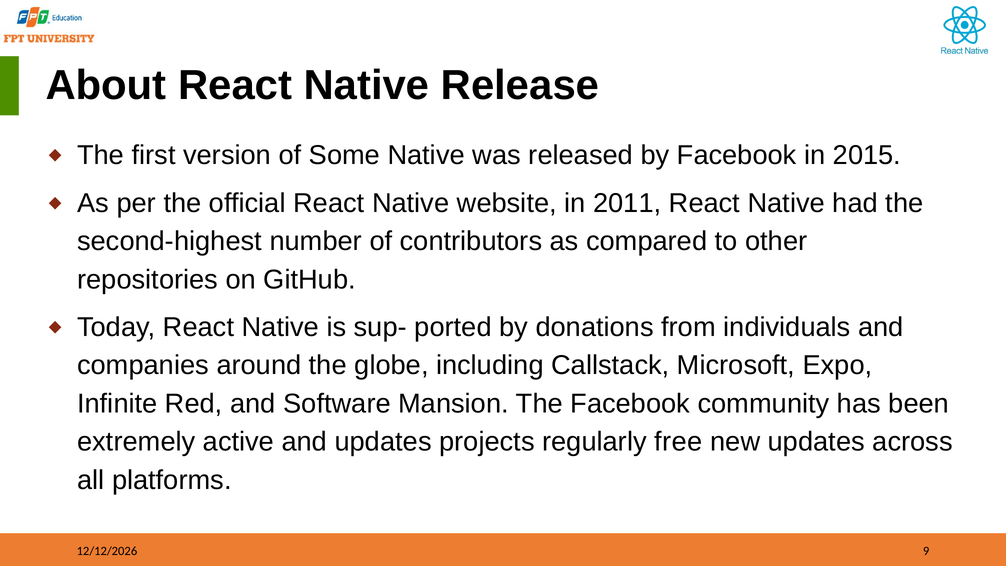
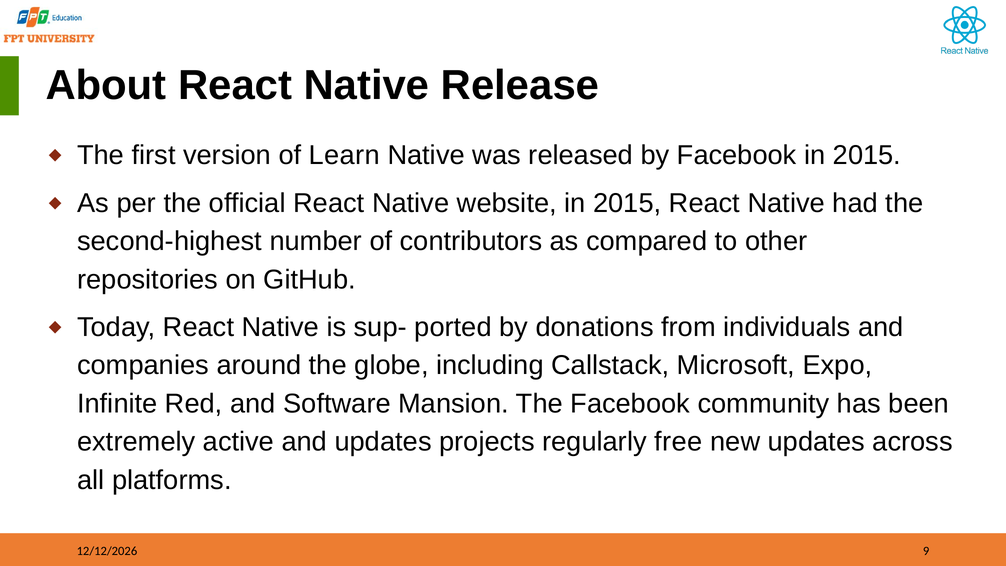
Some: Some -> Learn (344, 155)
website in 2011: 2011 -> 2015 (627, 203)
